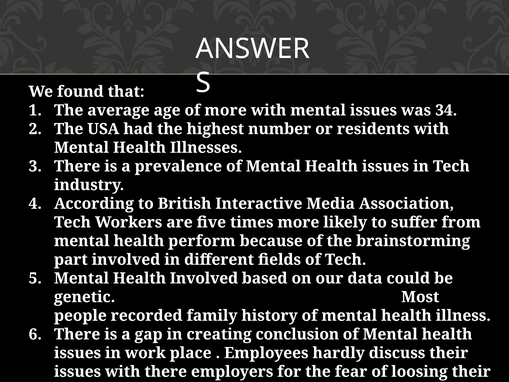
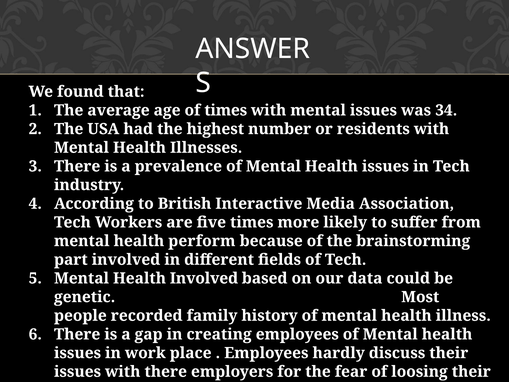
of more: more -> times (226, 110)
creating conclusion: conclusion -> employees (297, 334)
